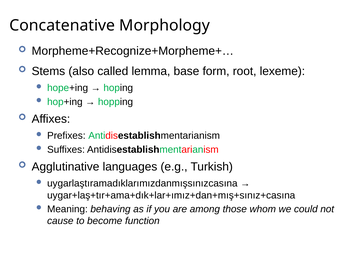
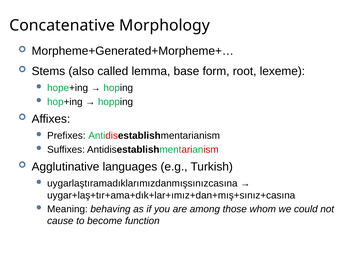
Morpheme+Recognize+Morpheme+…: Morpheme+Recognize+Morpheme+… -> Morpheme+Generated+Morpheme+… (133, 51)
